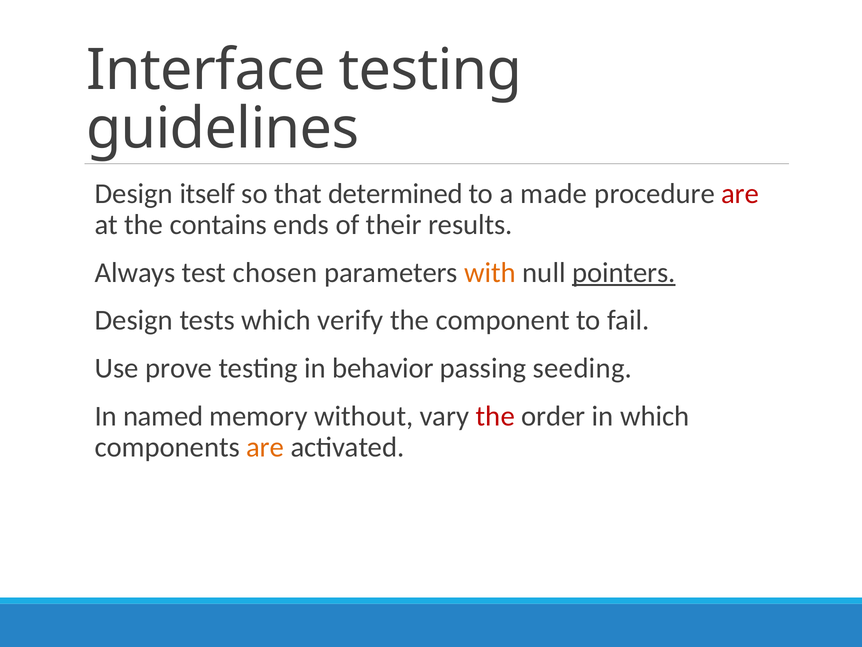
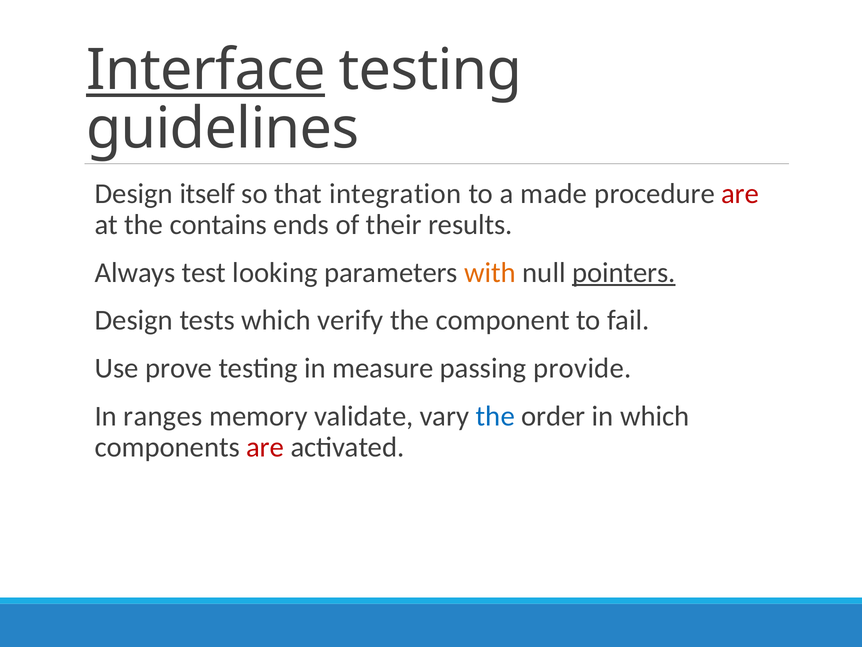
Interface underline: none -> present (206, 70)
determined: determined -> integration (395, 194)
chosen: chosen -> looking (275, 272)
behavior: behavior -> measure (383, 368)
seeding: seeding -> provide (582, 368)
named: named -> ranges (163, 416)
without: without -> validate (364, 416)
the colour: red -> blue (495, 416)
are colour: orange -> red (265, 447)
